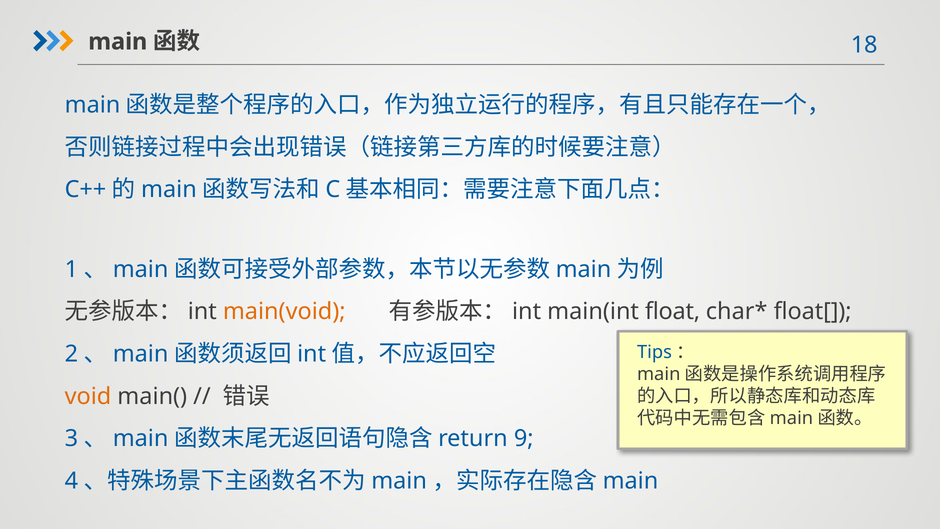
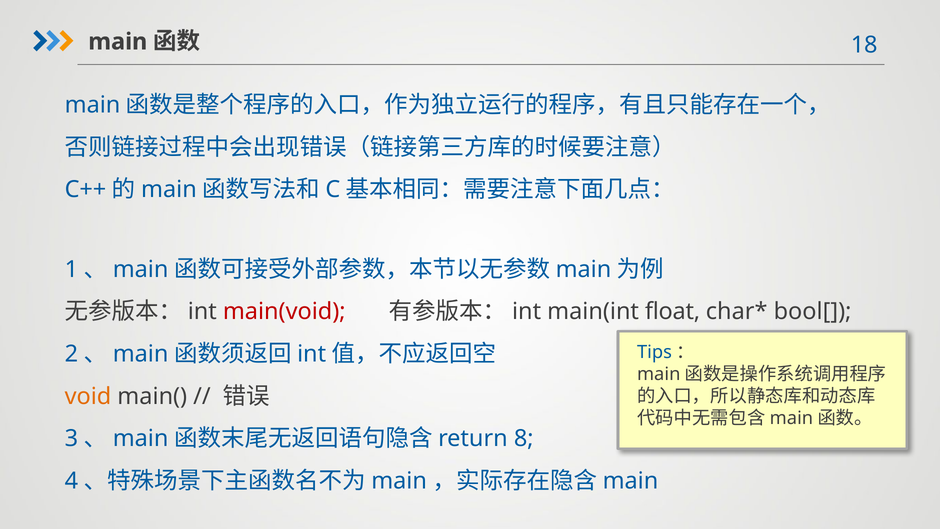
main(void colour: orange -> red (284, 312)
float[: float[ -> bool[ (813, 312)
9: 9 -> 8 (524, 438)
